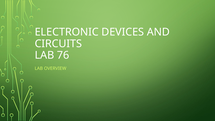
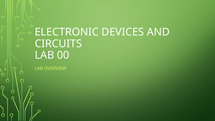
76: 76 -> 00 (63, 55)
